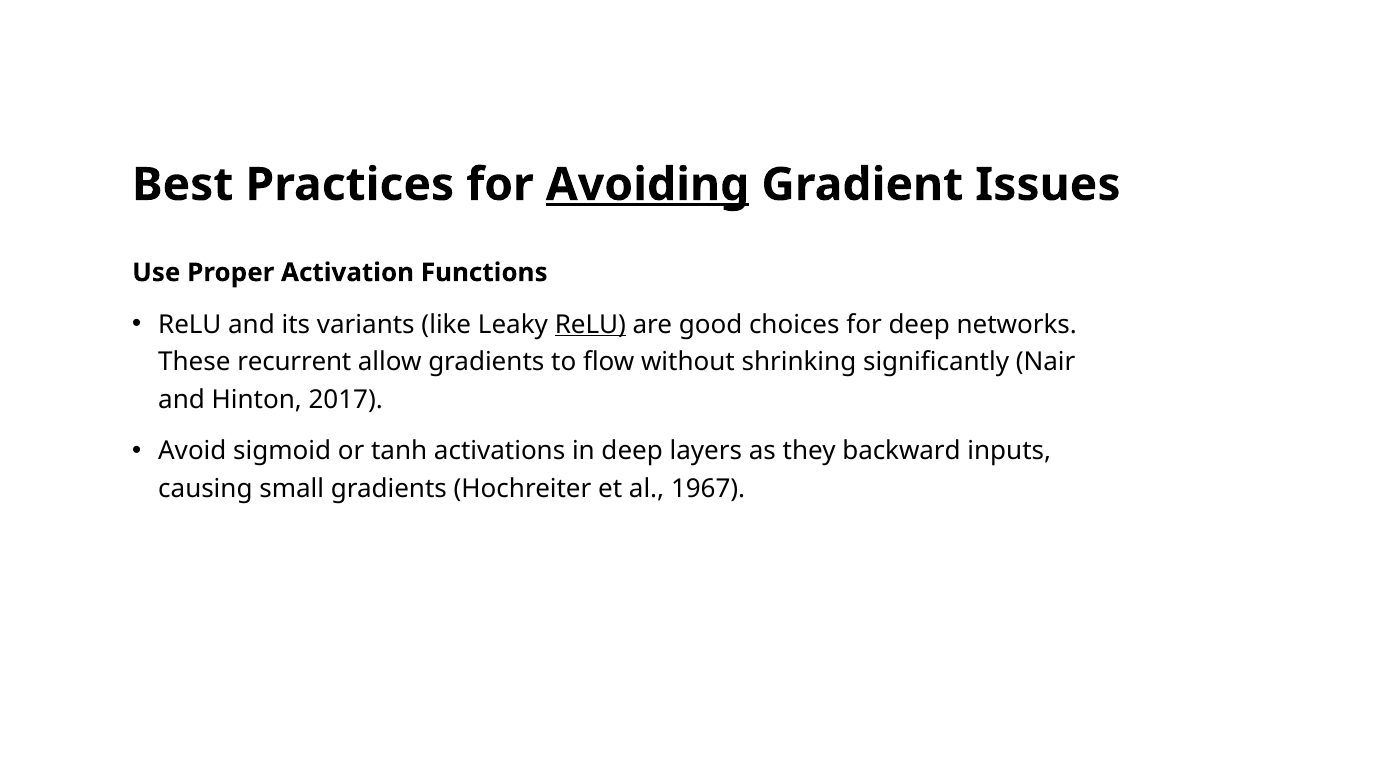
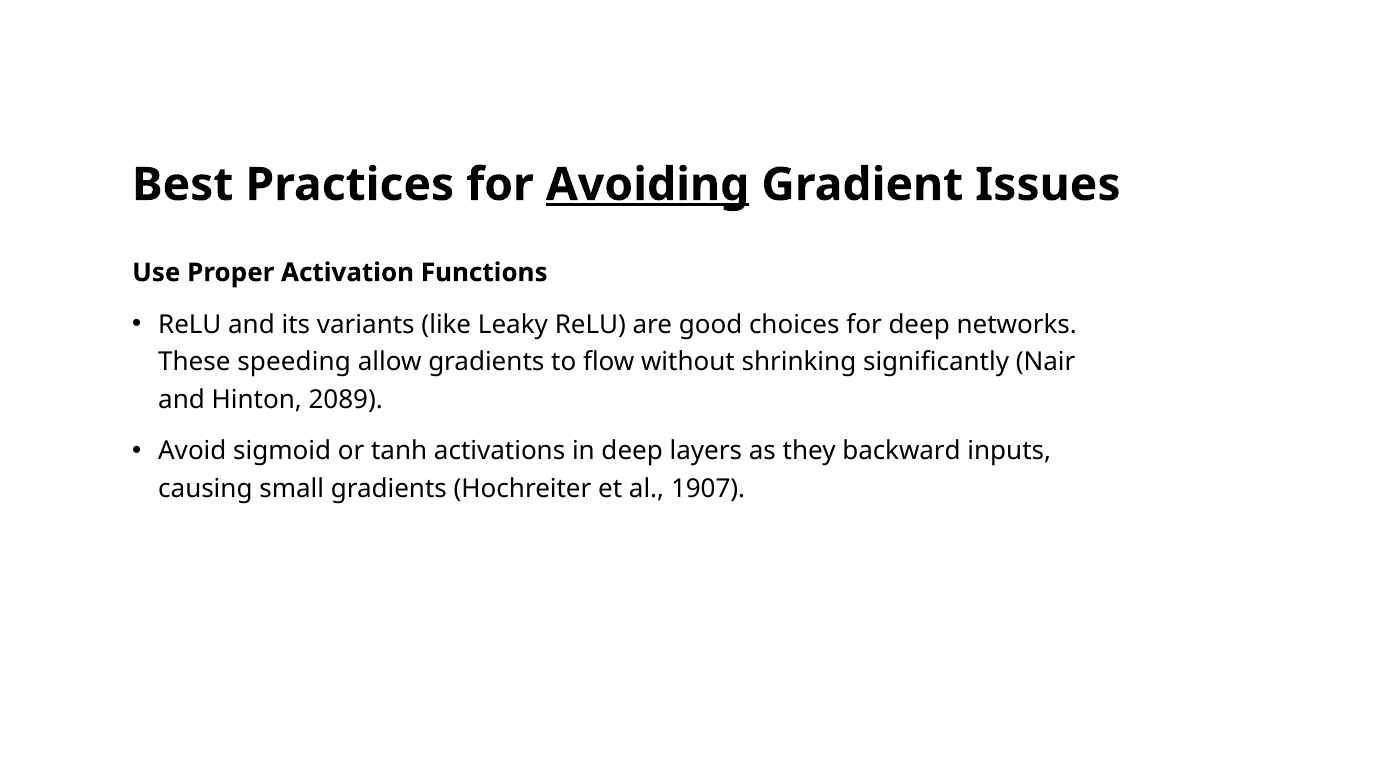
ReLU underline: present -> none (590, 324)
recurrent: recurrent -> speeding (294, 362)
2017: 2017 -> 2089 (346, 399)
1967: 1967 -> 1907 (708, 489)
